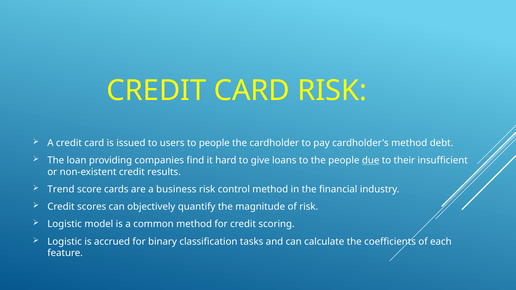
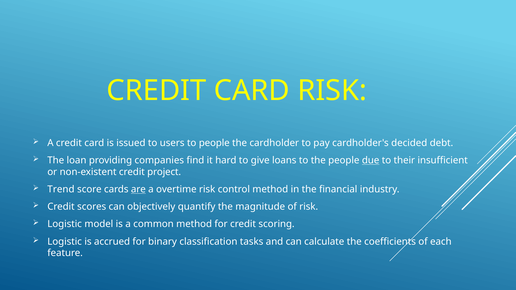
cardholder's method: method -> decided (409, 143)
results: results -> project (164, 172)
are underline: none -> present (138, 189)
business: business -> overtime (176, 189)
